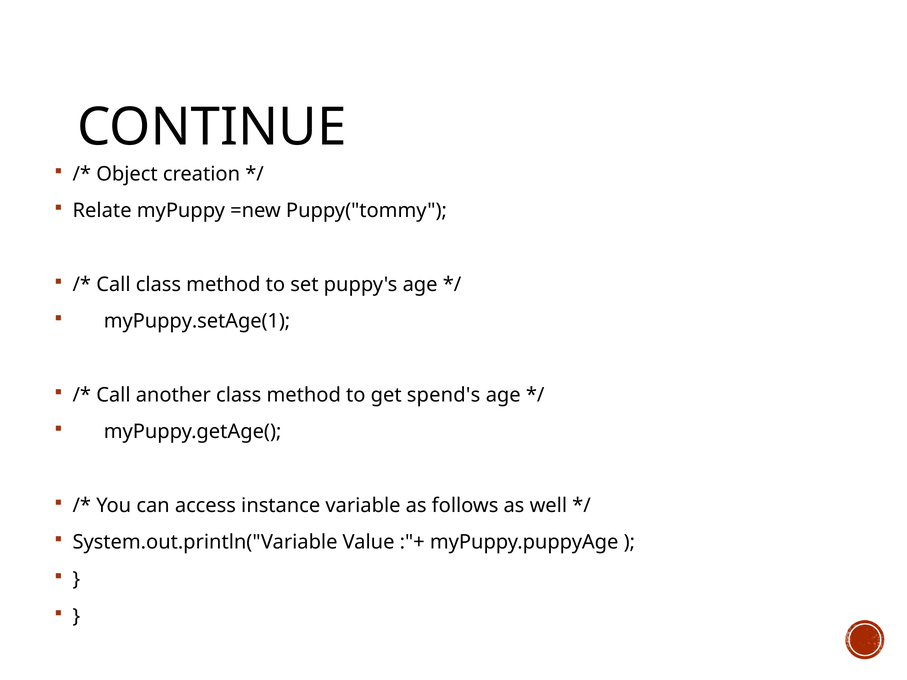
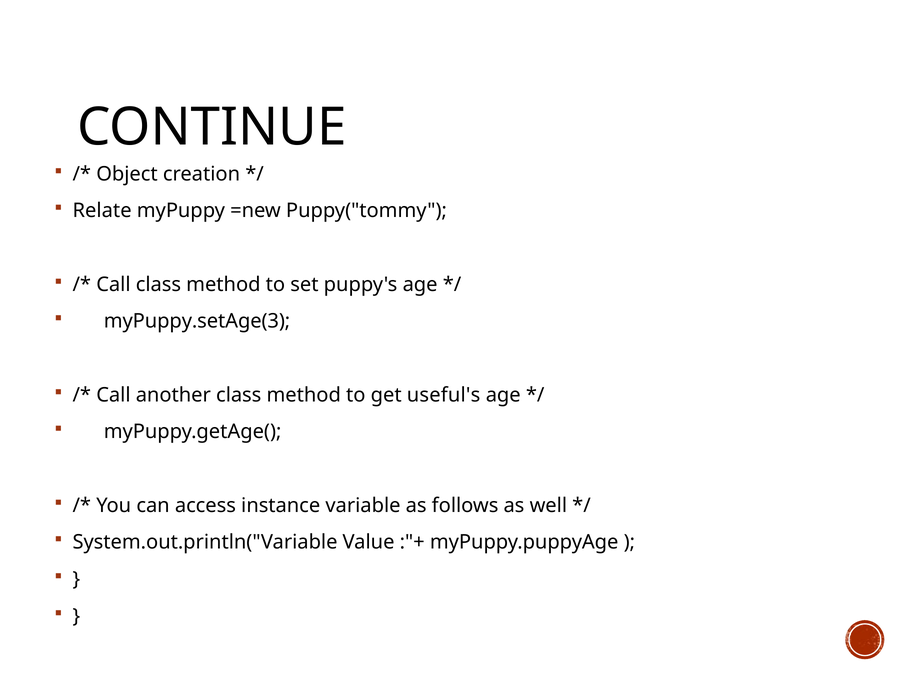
myPuppy.setAge(1: myPuppy.setAge(1 -> myPuppy.setAge(3 (197, 321)
spend's: spend's -> useful's (444, 395)
